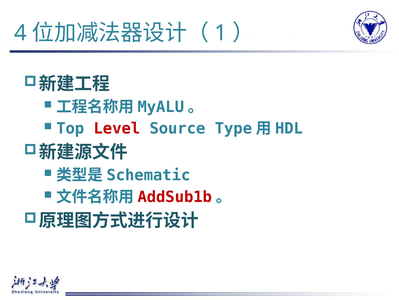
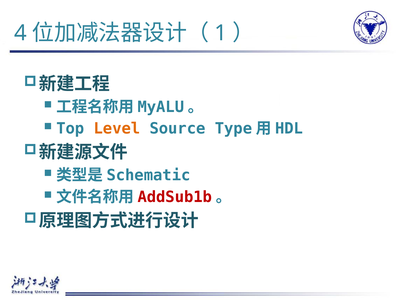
Level colour: red -> orange (117, 128)
